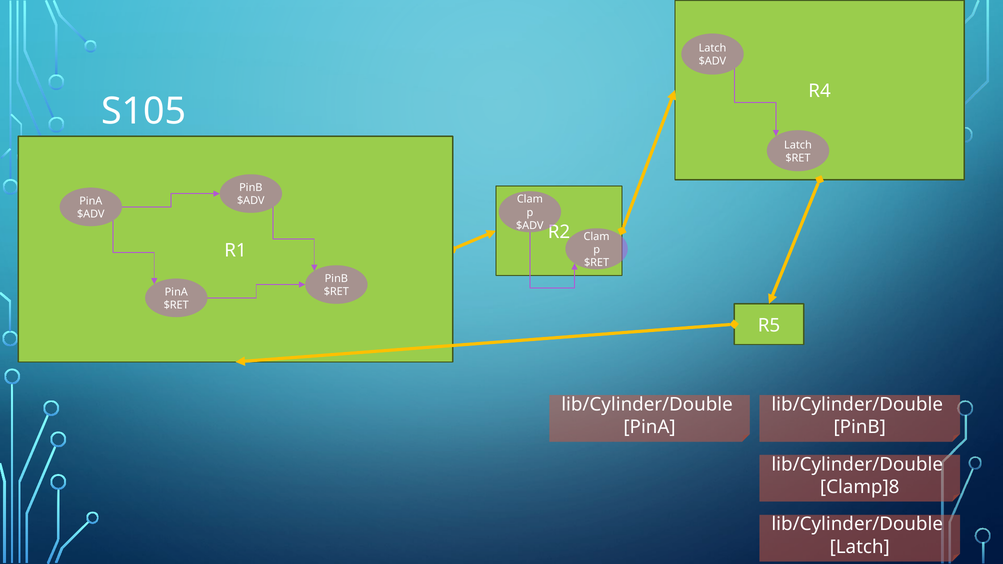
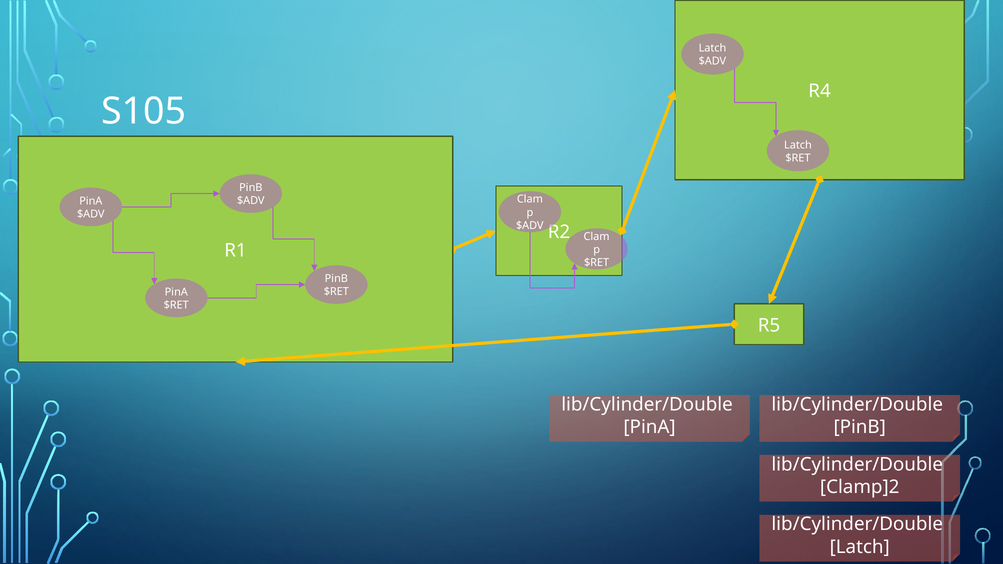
Clamp]8: Clamp]8 -> Clamp]2 (860, 487)
